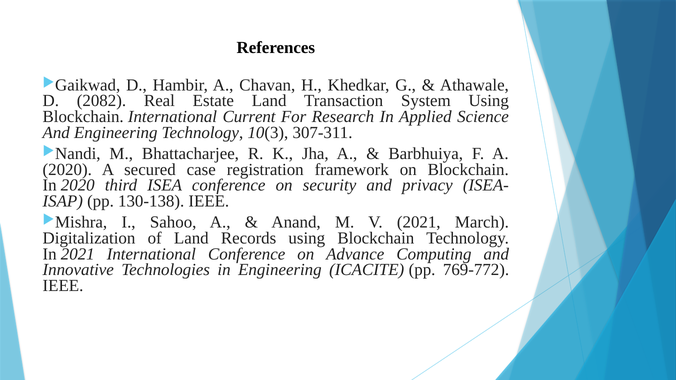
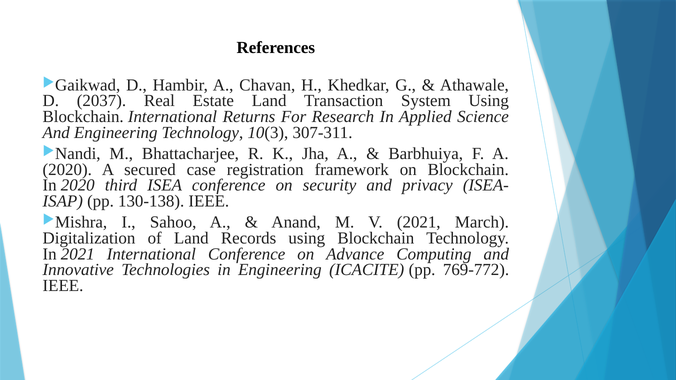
2082: 2082 -> 2037 (101, 101)
Current: Current -> Returns (249, 117)
